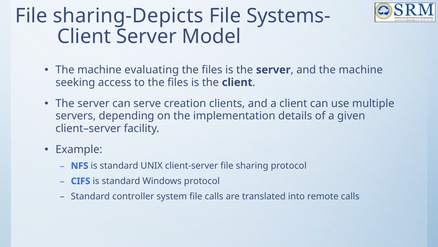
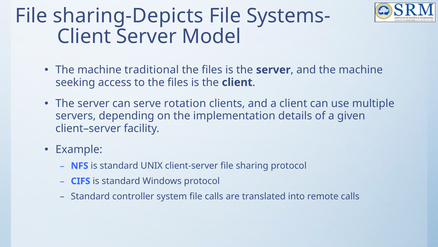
evaluating: evaluating -> traditional (152, 70)
creation: creation -> rotation (185, 103)
